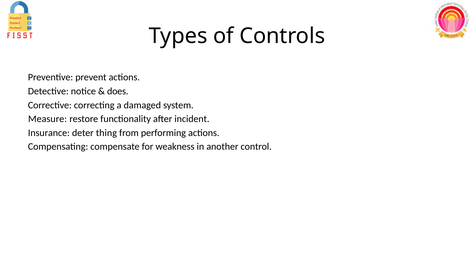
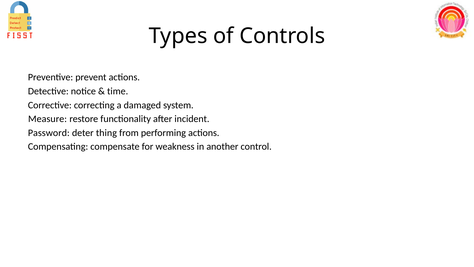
does: does -> time (118, 91)
Insurance: Insurance -> Password (49, 133)
